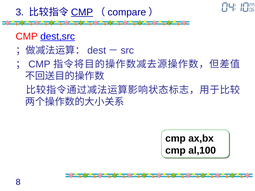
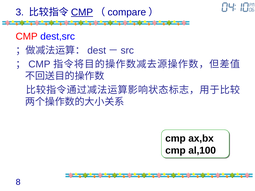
dest,src underline: present -> none (58, 37)
